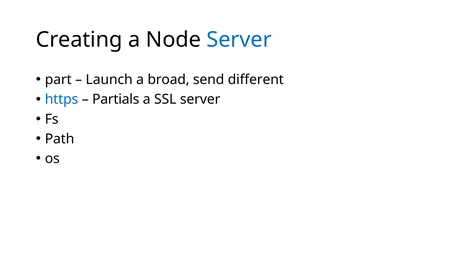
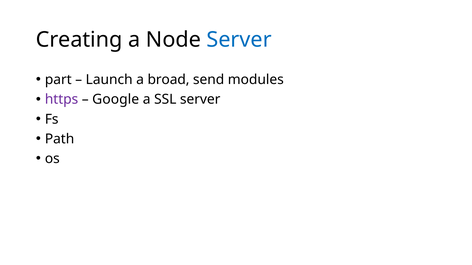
different: different -> modules (256, 80)
https colour: blue -> purple (62, 100)
Partials: Partials -> Google (116, 100)
